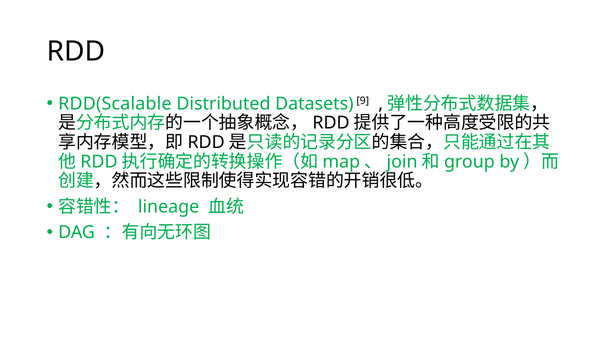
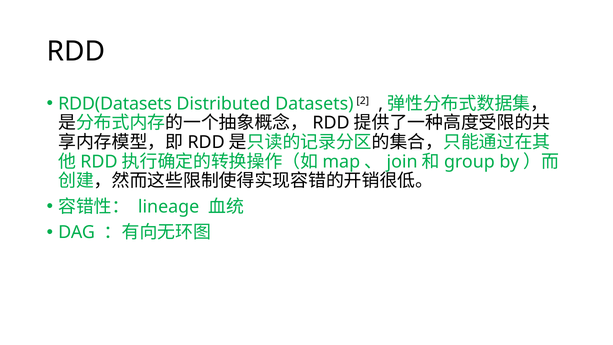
RDD(Scalable: RDD(Scalable -> RDD(Datasets (115, 104)
9: 9 -> 2 (363, 101)
